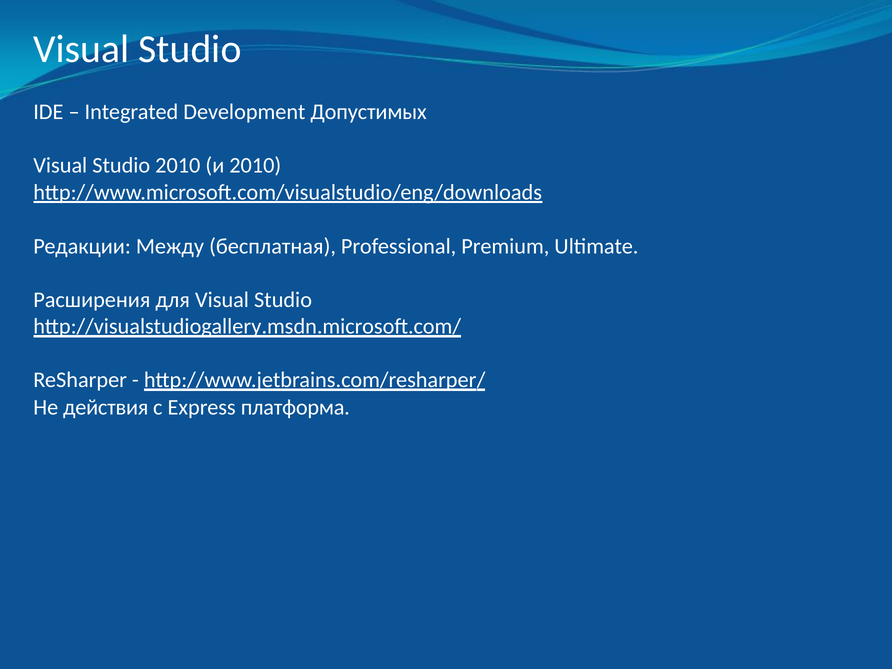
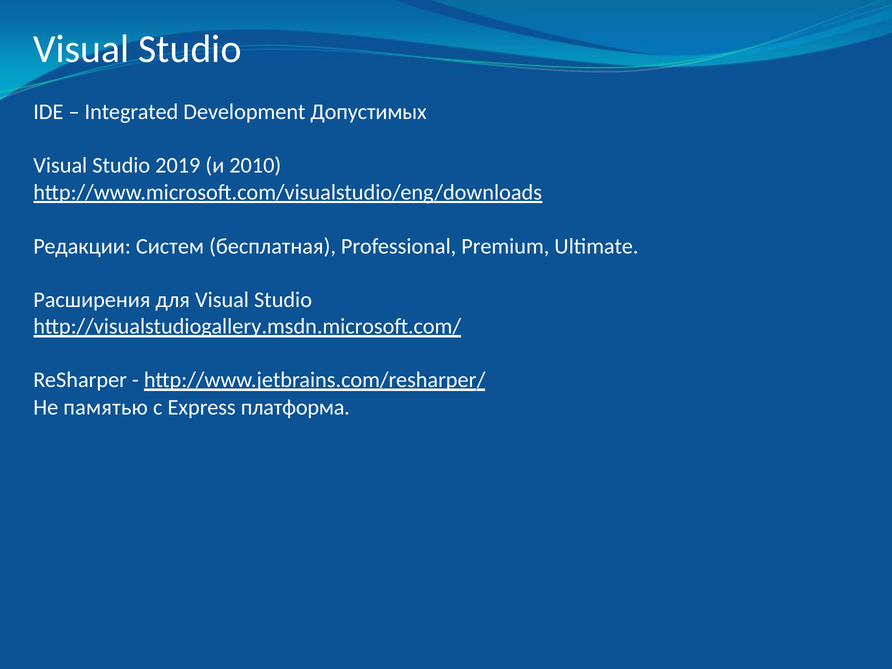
Studio 2010: 2010 -> 2019 (178, 166)
Между: Между -> Систем (170, 246)
действия: действия -> памятью (106, 407)
